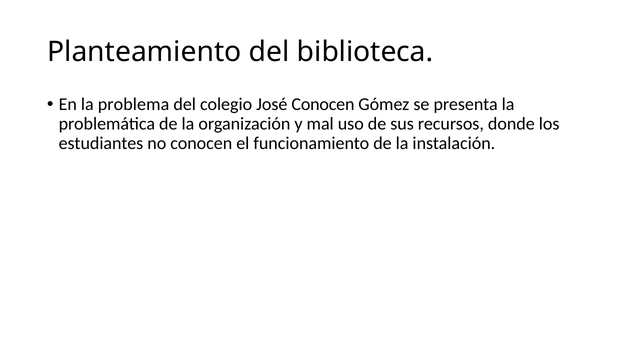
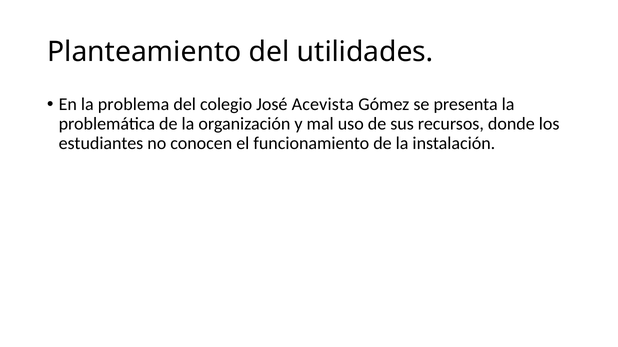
biblioteca: biblioteca -> utilidades (365, 52)
José Conocen: Conocen -> Acevista (323, 104)
